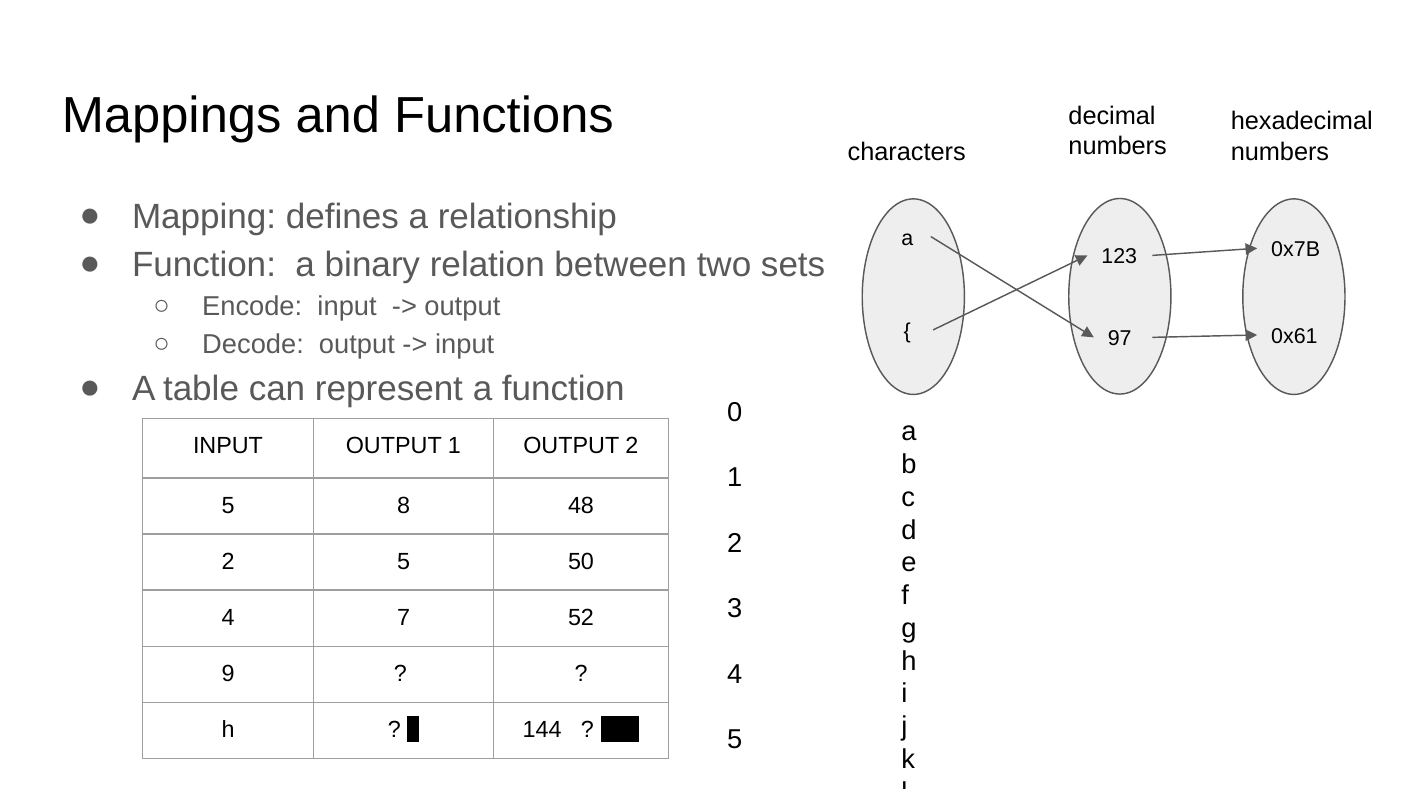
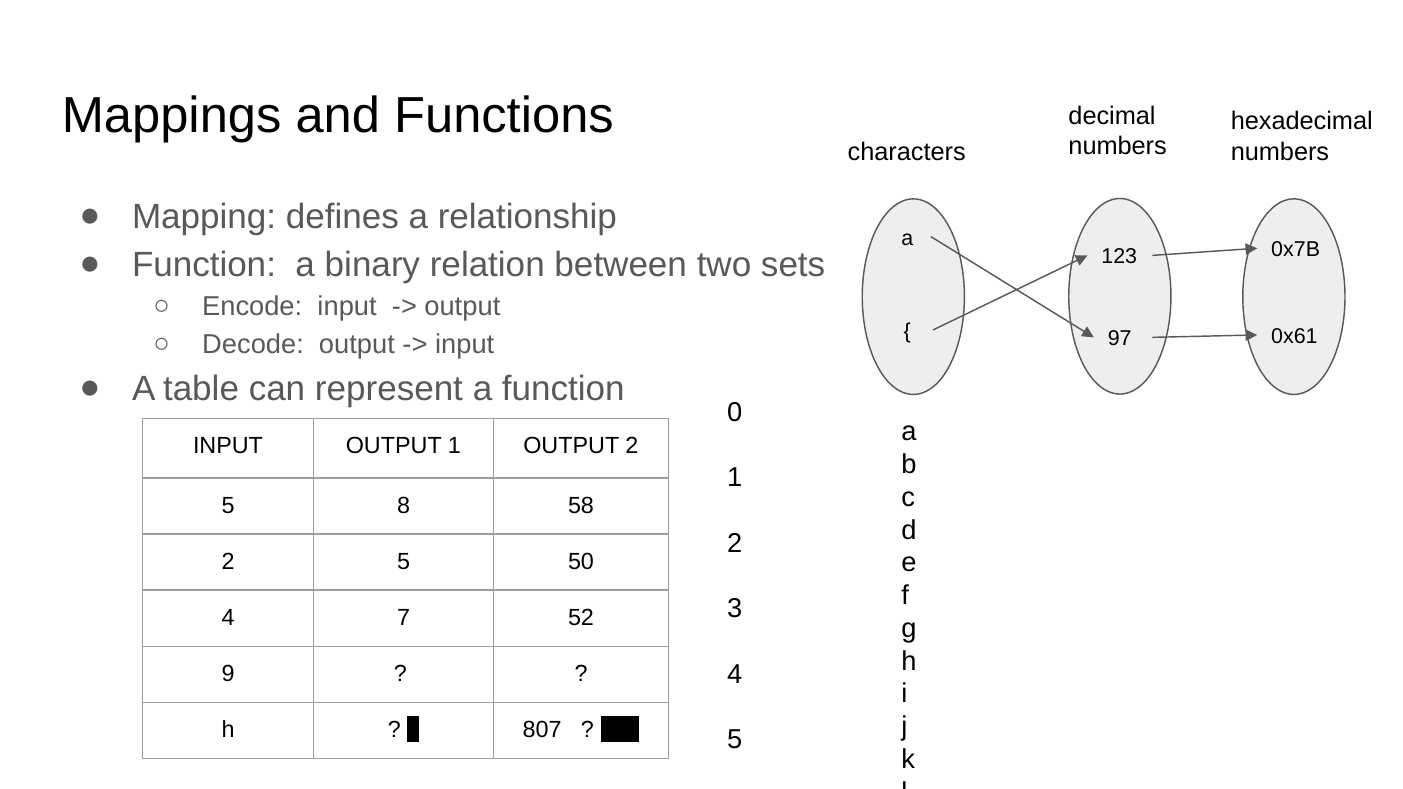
48: 48 -> 58 (581, 506)
144: 144 -> 807 (542, 730)
